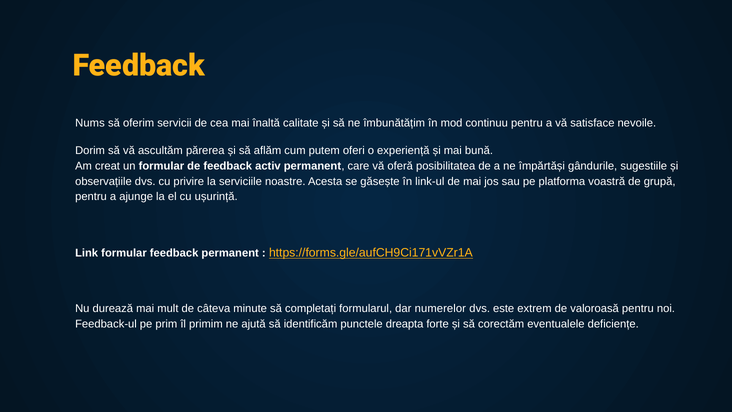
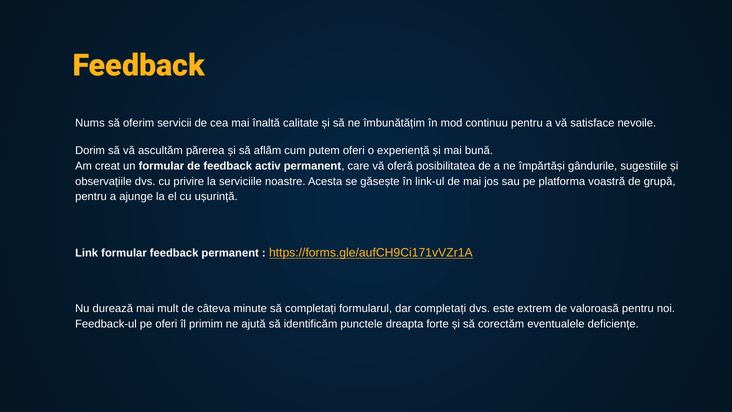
dar numerelor: numerelor -> completați (440, 308)
pe prim: prim -> oferi (166, 324)
